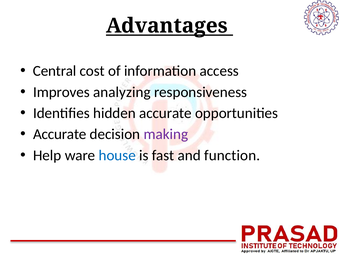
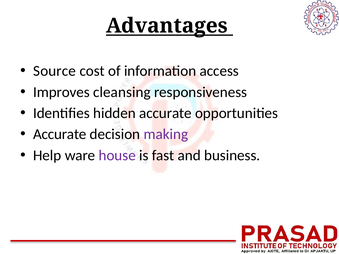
Central: Central -> Source (55, 71)
analyzing: analyzing -> cleansing (122, 92)
house colour: blue -> purple (117, 155)
function: function -> business (232, 155)
